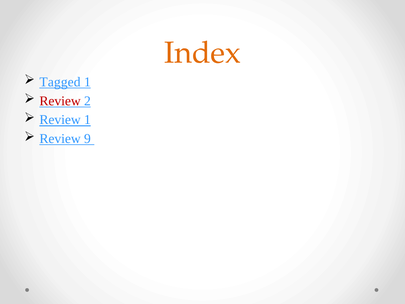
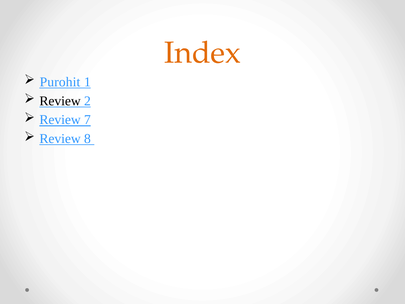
Tagged: Tagged -> Purohit (60, 82)
Review colour: red -> black (60, 101)
Review 1: 1 -> 7 (87, 120)
9: 9 -> 8 (87, 139)
